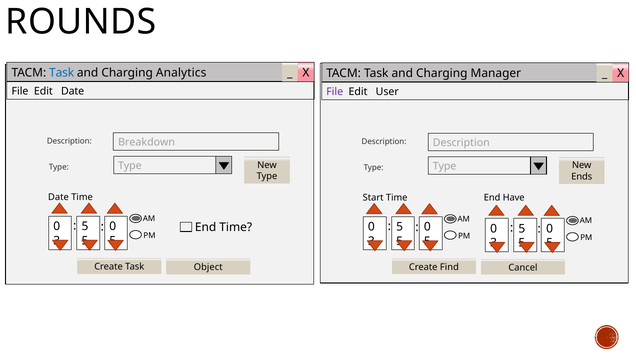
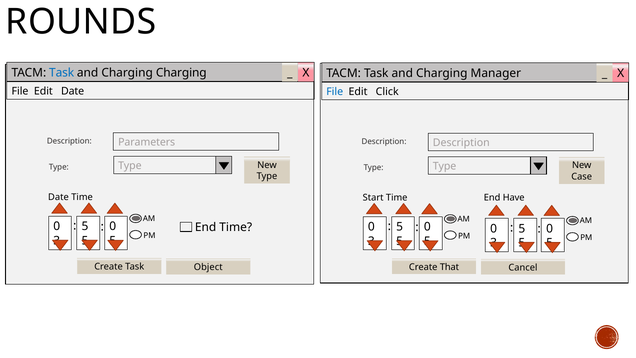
Charging Analytics: Analytics -> Charging (181, 73)
File colour: purple -> blue (335, 92)
User: User -> Click (387, 92)
Breakdown: Breakdown -> Parameters (147, 142)
Ends: Ends -> Case (582, 176)
Find: Find -> That (449, 267)
